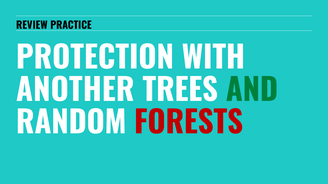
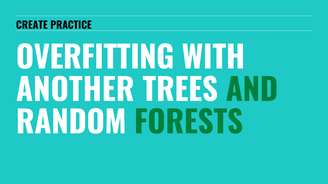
REVIEW: REVIEW -> CREATE (32, 25)
PROTECTION: PROTECTION -> OVERFITTING (95, 58)
FORESTS colour: red -> green (189, 123)
